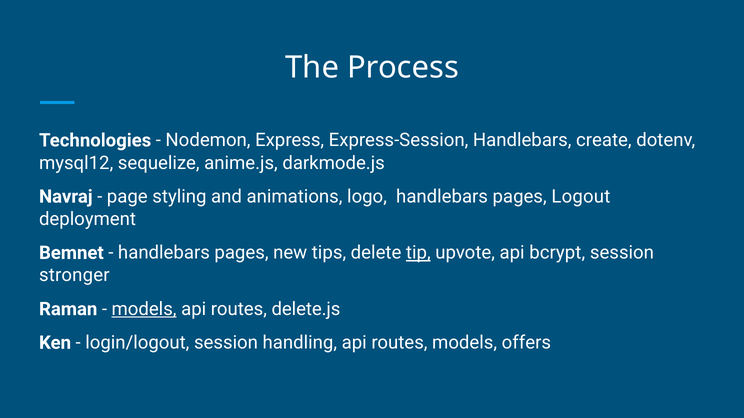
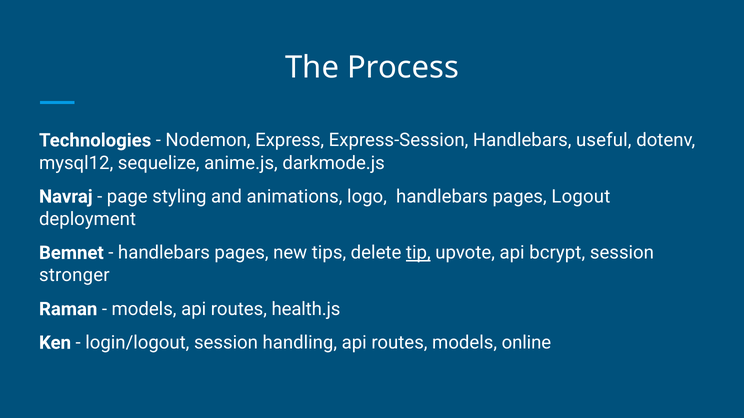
create: create -> useful (604, 140)
models underline: present -> none (144, 309)
delete.js: delete.js -> health.js (306, 309)
offers: offers -> online (526, 343)
